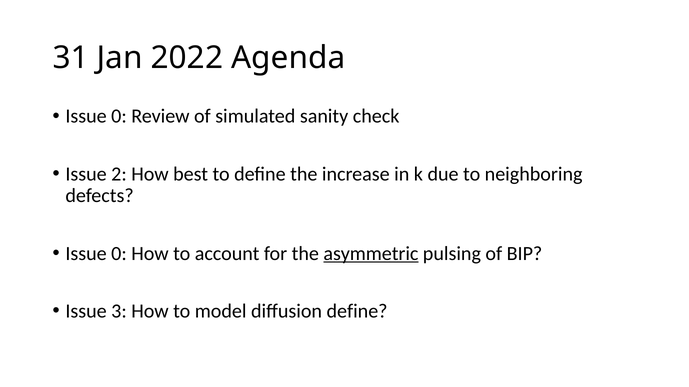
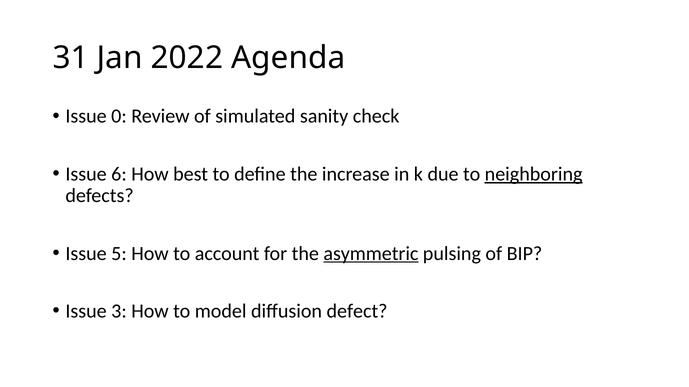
2: 2 -> 6 (119, 174)
neighboring underline: none -> present (534, 174)
0: 0 -> 5 (119, 254)
diffusion define: define -> defect (357, 312)
